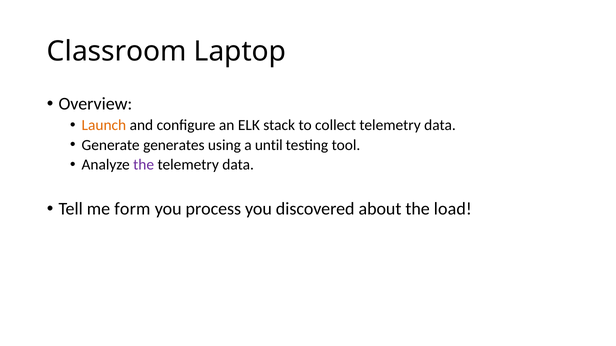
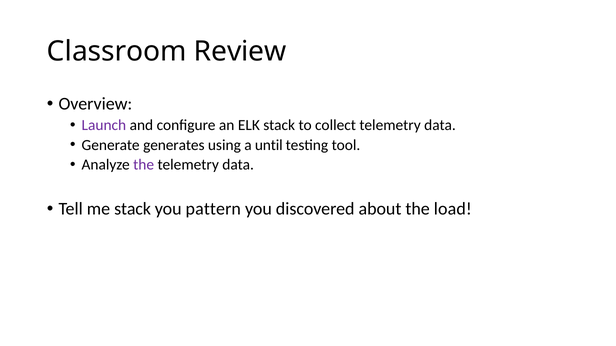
Laptop: Laptop -> Review (240, 52)
Launch colour: orange -> purple (104, 125)
me form: form -> stack (133, 209)
process: process -> pattern (213, 209)
